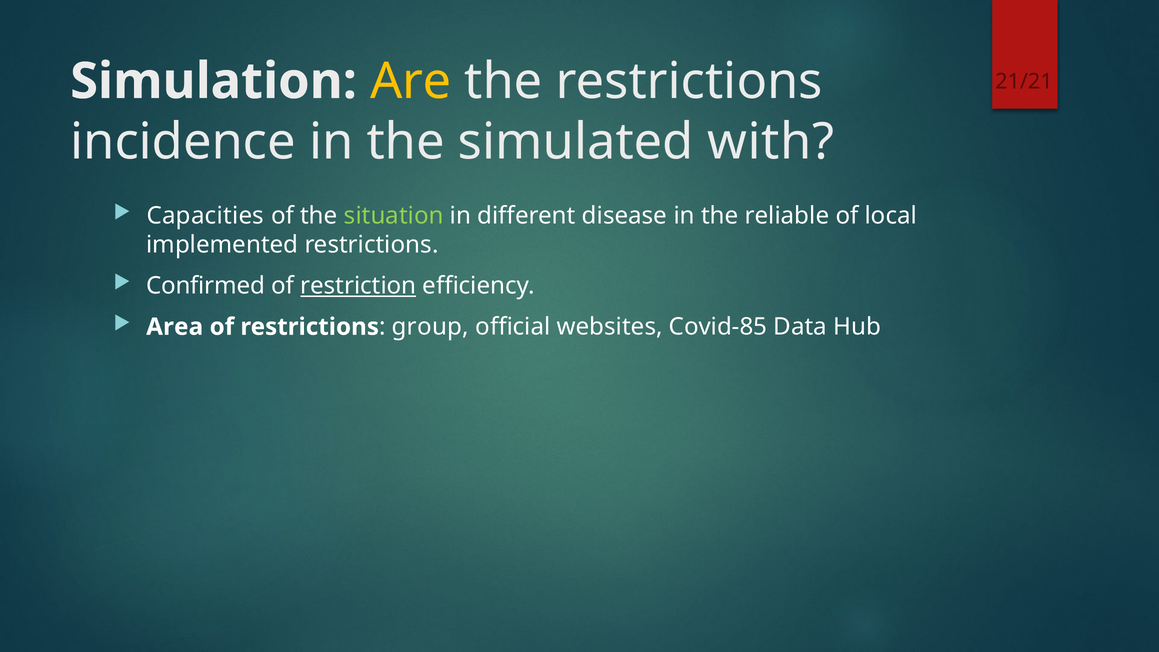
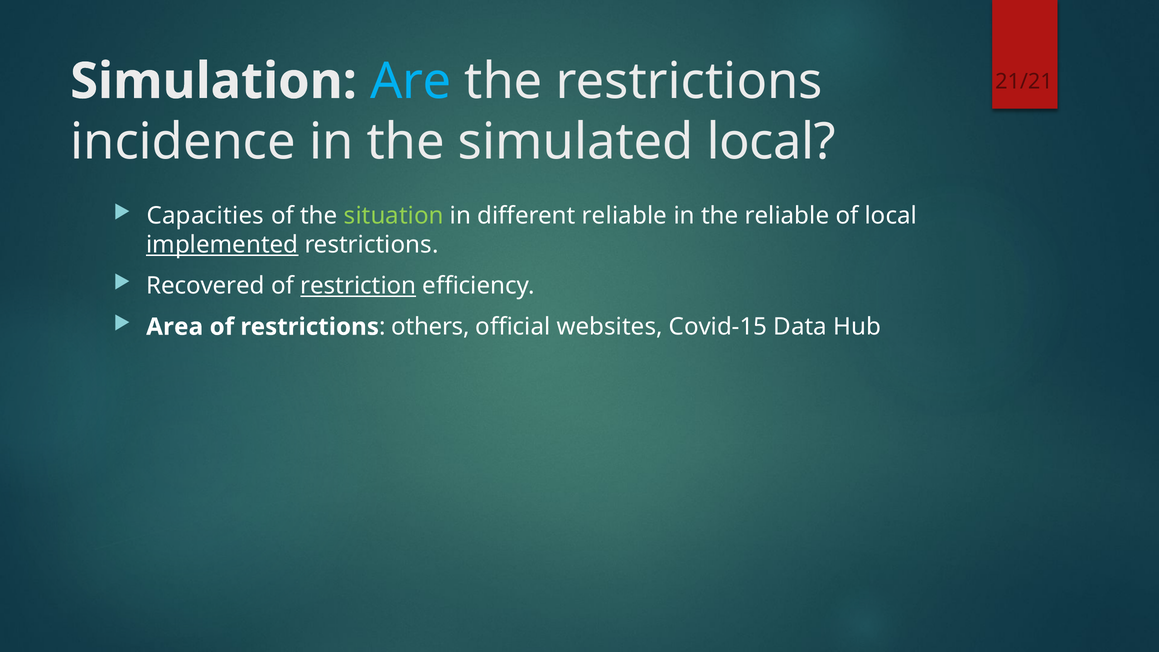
Are colour: yellow -> light blue (411, 81)
simulated with: with -> local (771, 142)
different disease: disease -> reliable (624, 216)
implemented underline: none -> present (222, 245)
Confirmed: Confirmed -> Recovered (205, 286)
group: group -> others (431, 327)
Covid-85: Covid-85 -> Covid-15 (718, 327)
